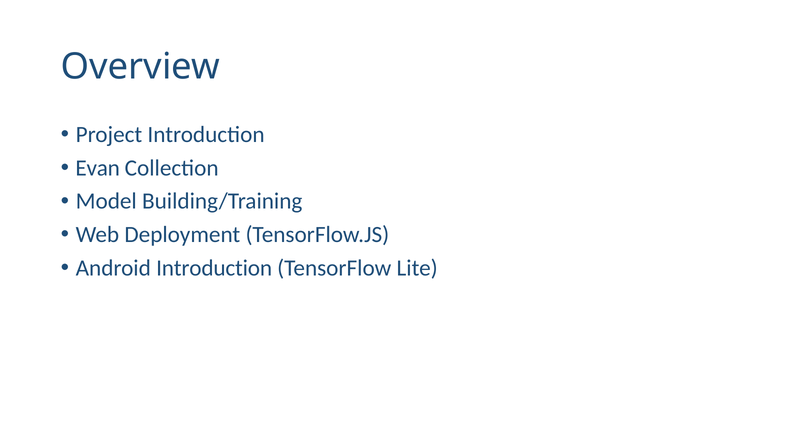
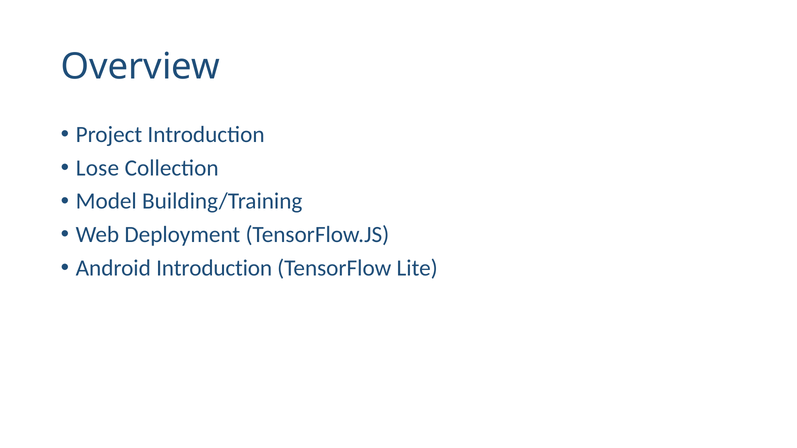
Evan: Evan -> Lose (97, 168)
